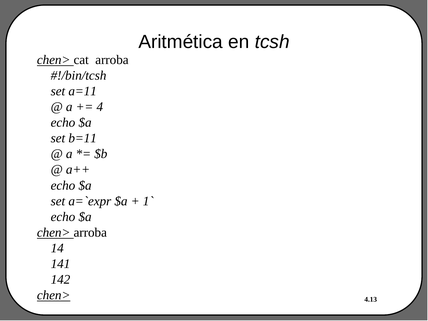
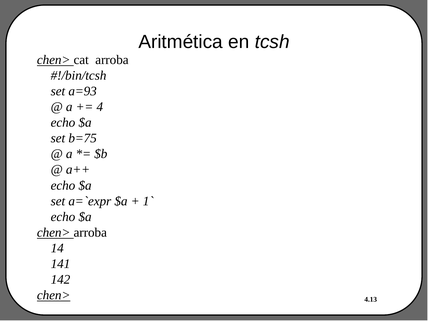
a=11: a=11 -> a=93 (83, 91)
b=11: b=11 -> b=75 (83, 138)
